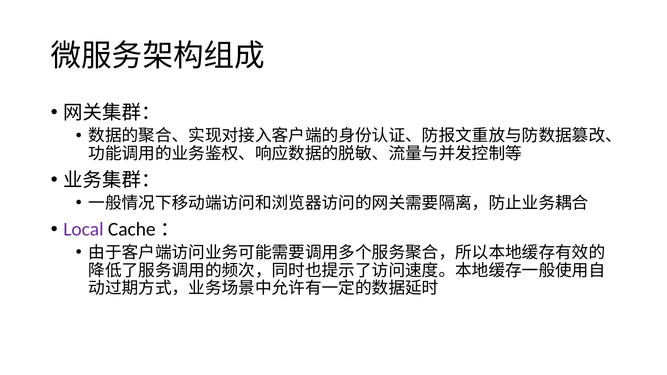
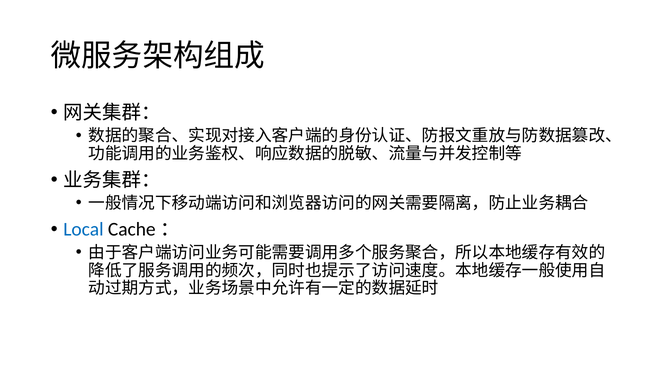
Local colour: purple -> blue (83, 230)
